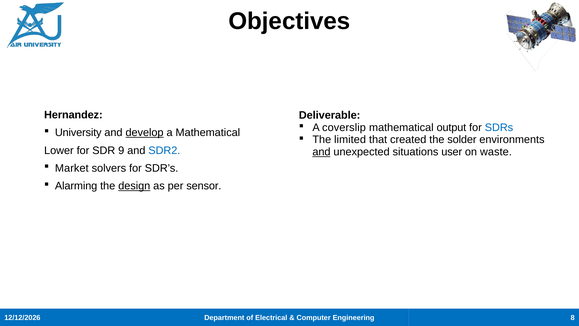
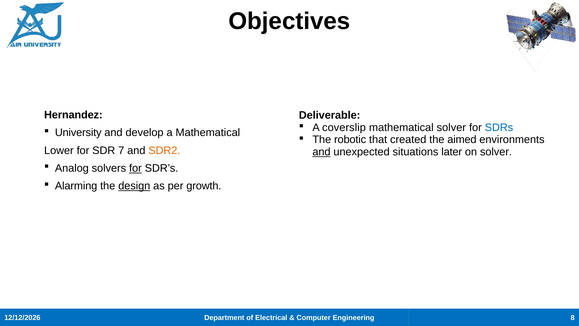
mathematical output: output -> solver (451, 127)
develop underline: present -> none (145, 133)
limited: limited -> robotic (350, 140)
solder: solder -> aimed (462, 140)
9: 9 -> 7 (121, 150)
SDR2 colour: blue -> orange (164, 150)
user: user -> later (452, 152)
on waste: waste -> solver (496, 152)
Market: Market -> Analog (72, 168)
for underline: none -> present (135, 168)
sensor: sensor -> growth (204, 186)
